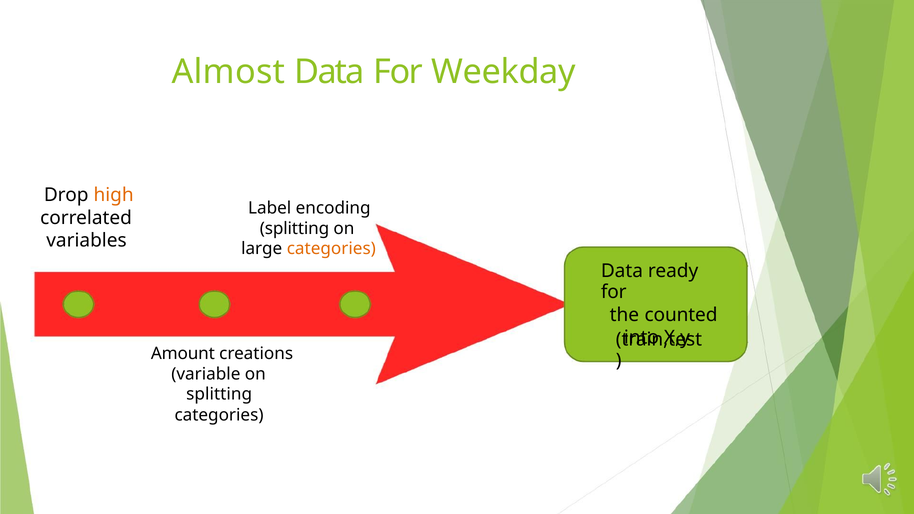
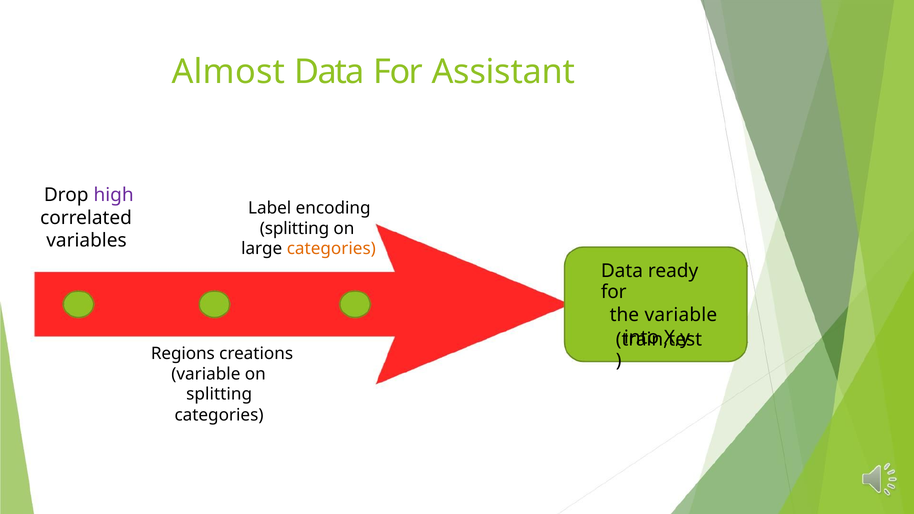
Weekday: Weekday -> Assistant (503, 72)
high colour: orange -> purple (114, 195)
the counted: counted -> variable (681, 315)
Amount: Amount -> Regions (183, 354)
